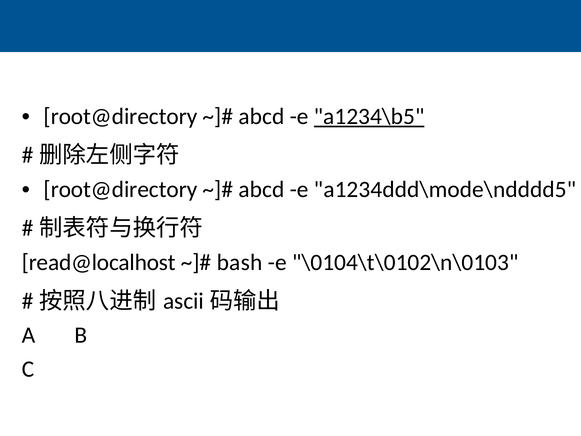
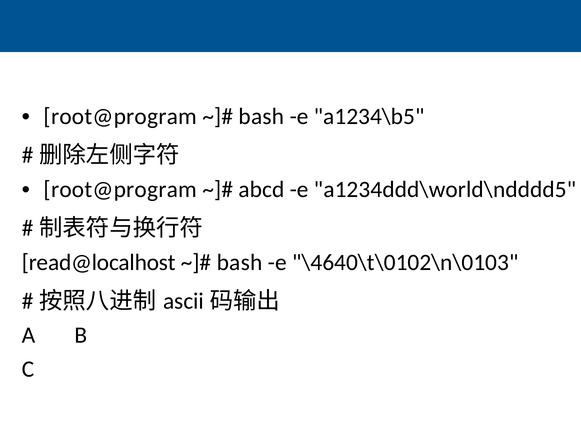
root@directory: root@directory -> root@program (120, 116)
abcd: abcd -> bash (261, 116)
a1234\b5 underline: present -> none (369, 116)
root@directory: root@directory -> root@program (120, 189)
a1234ddd\mode\ndddd5: a1234ddd\mode\ndddd5 -> a1234ddd\world\ndddd5 (445, 189)
\0104\t\0102\n\0103: \0104\t\0102\n\0103 -> \4640\t\0102\n\0103 (405, 262)
